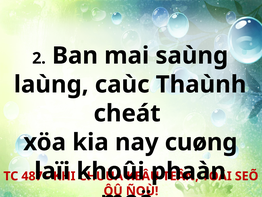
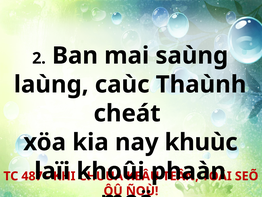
cuøng: cuøng -> khuùc (201, 142)
